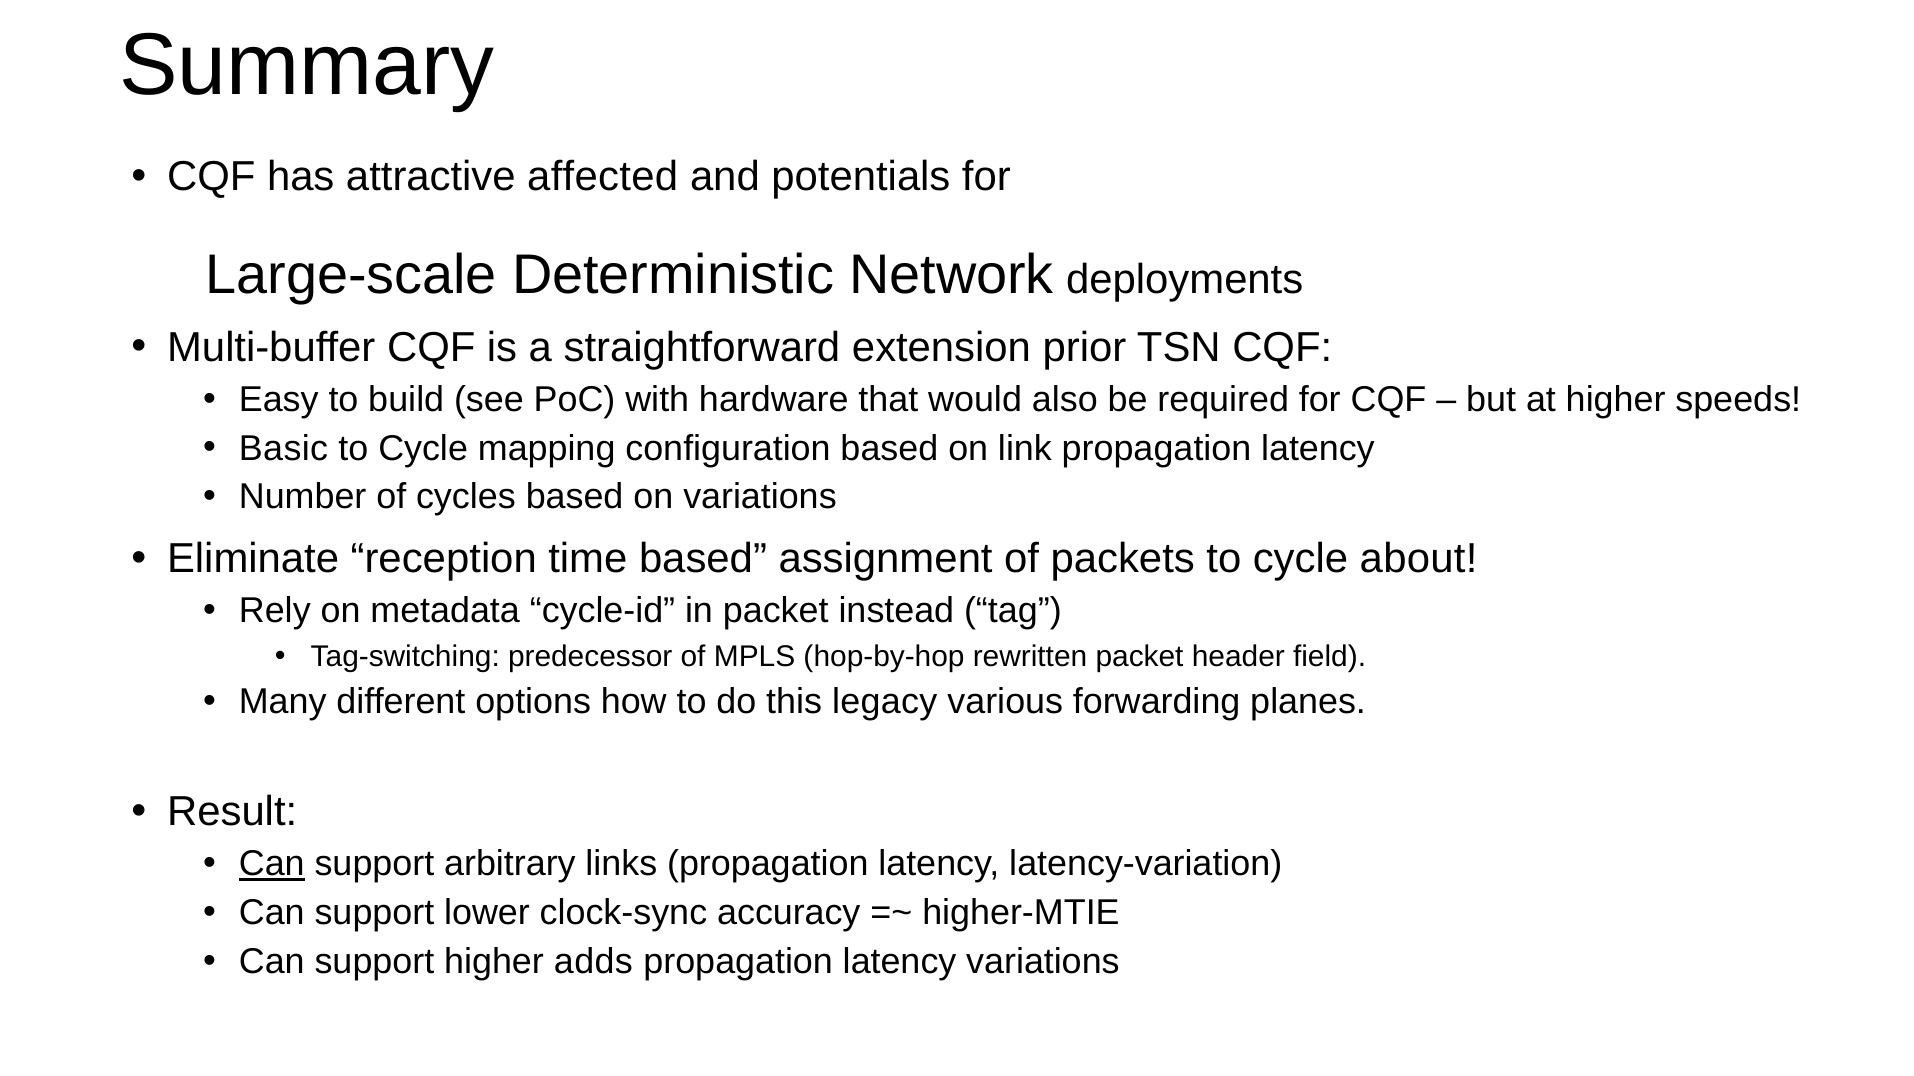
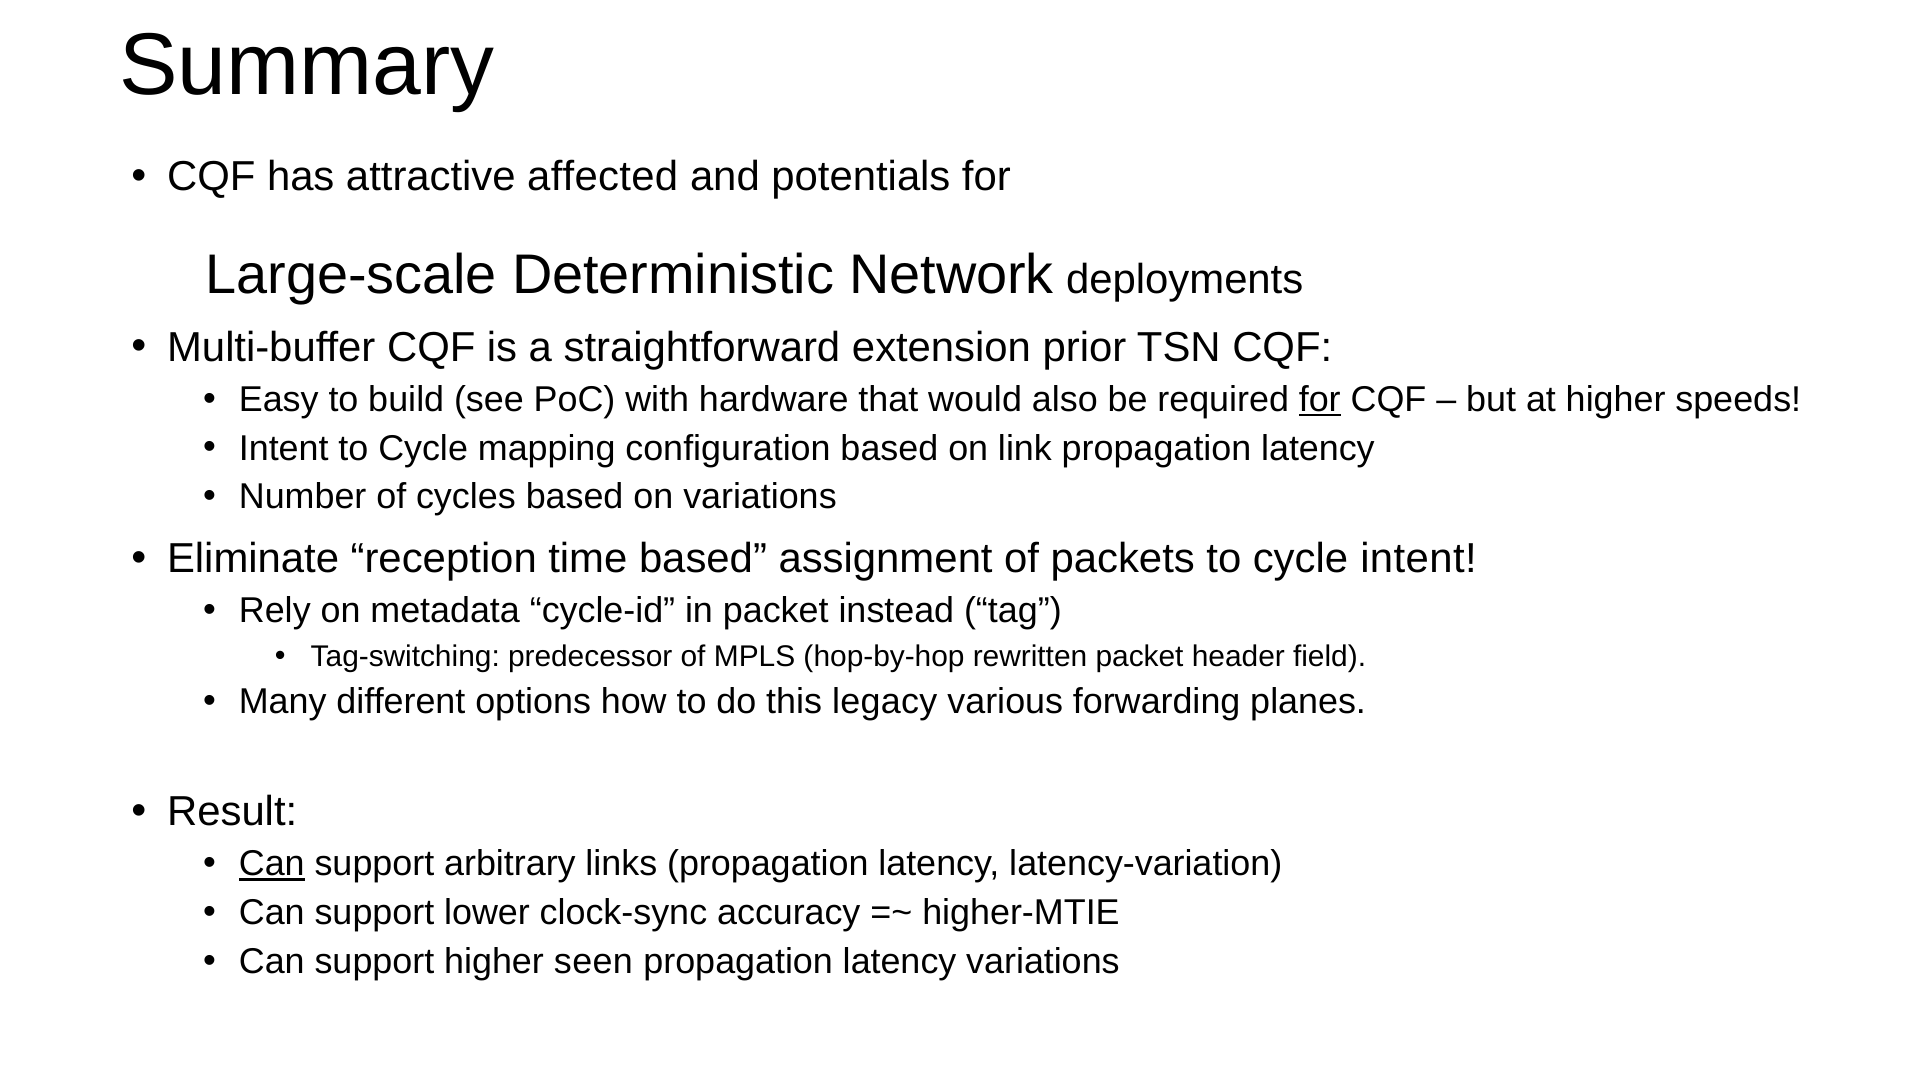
for underline: none -> present (1320, 400)
Basic: Basic -> Intent (284, 448)
cycle about: about -> intent (1418, 559)
adds: adds -> seen (593, 962)
